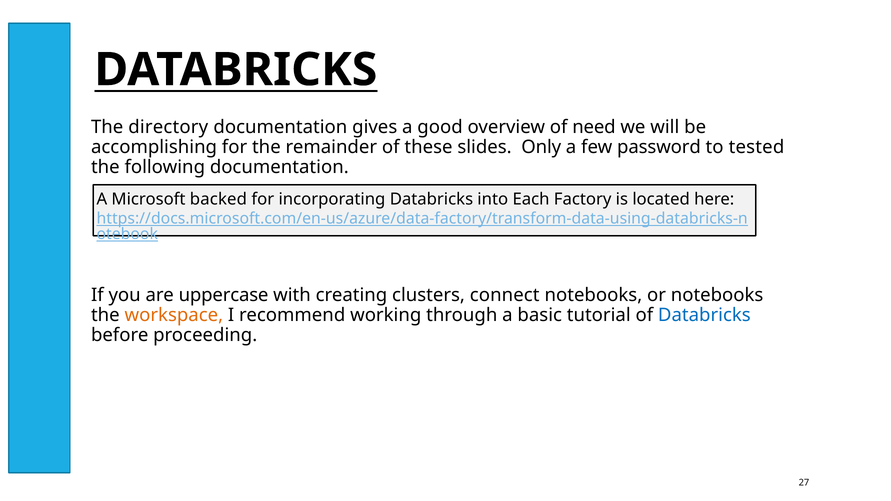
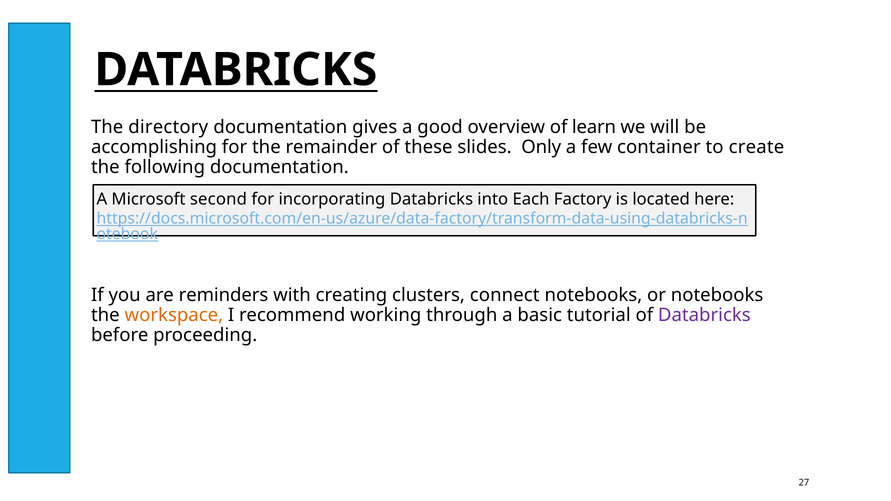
need: need -> learn (594, 127)
password: password -> container (659, 147)
tested: tested -> create (756, 147)
backed: backed -> second (218, 199)
uppercase: uppercase -> reminders (224, 295)
Databricks colour: blue -> purple (704, 315)
